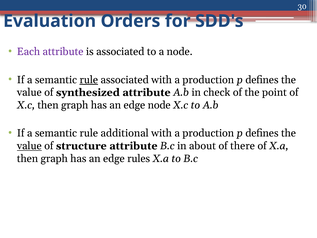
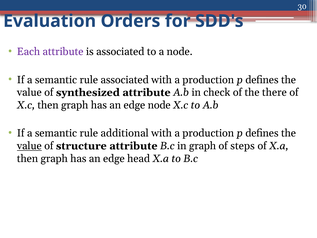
rule underline: present -> none (89, 80)
point: point -> there (274, 92)
in about: about -> graph (203, 146)
there: there -> steps (243, 146)
rules: rules -> head (139, 158)
